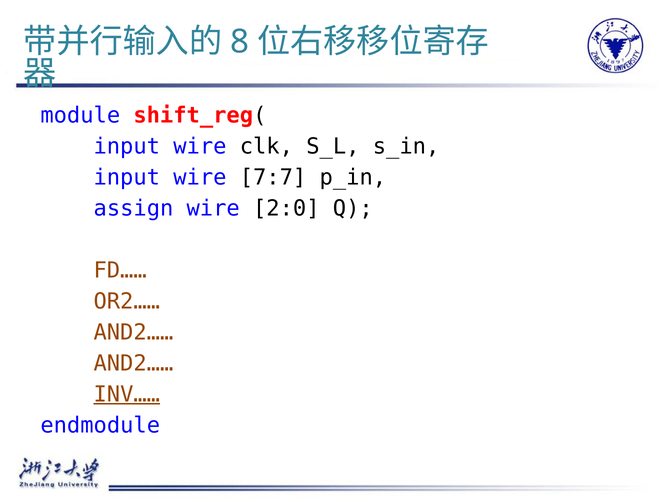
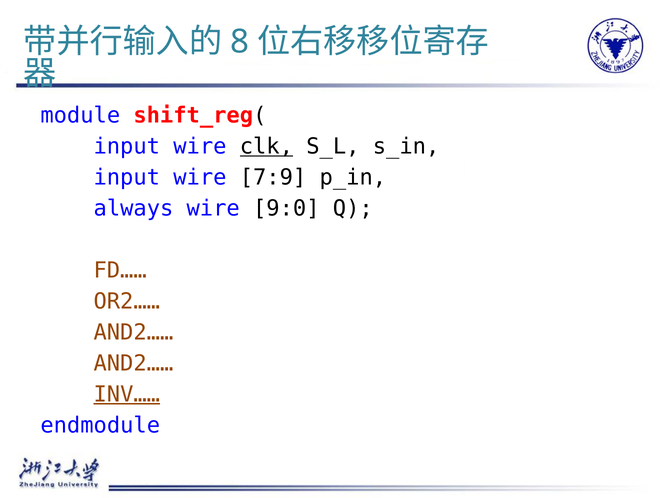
clk underline: none -> present (266, 146)
7:7: 7:7 -> 7:9 (273, 177)
assign: assign -> always (133, 208)
2:0: 2:0 -> 9:0 (286, 208)
